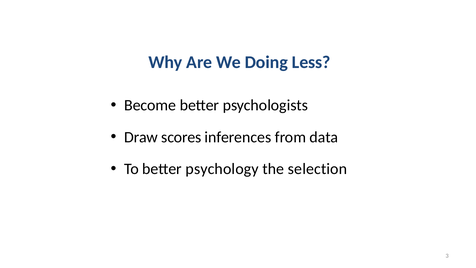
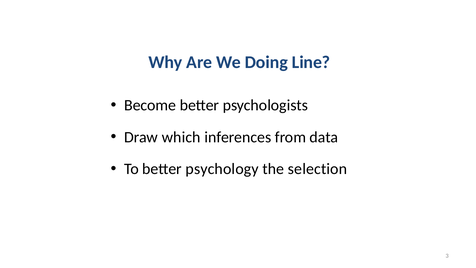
Less: Less -> Line (311, 62)
scores: scores -> which (181, 137)
